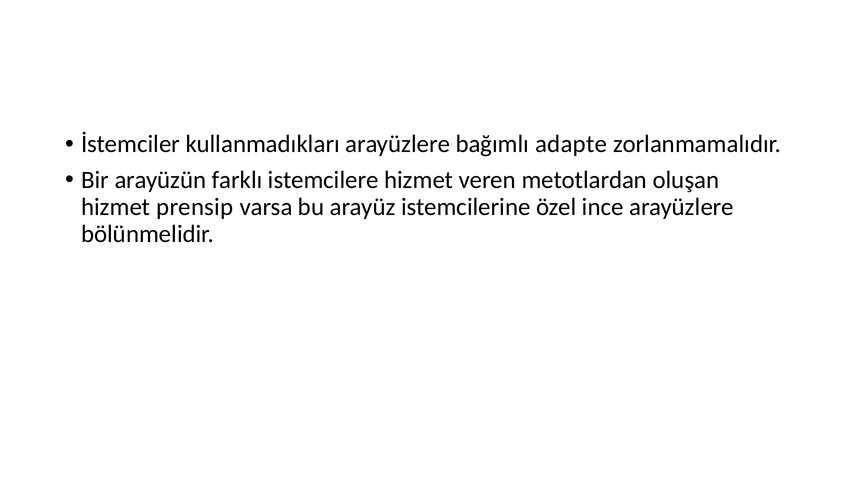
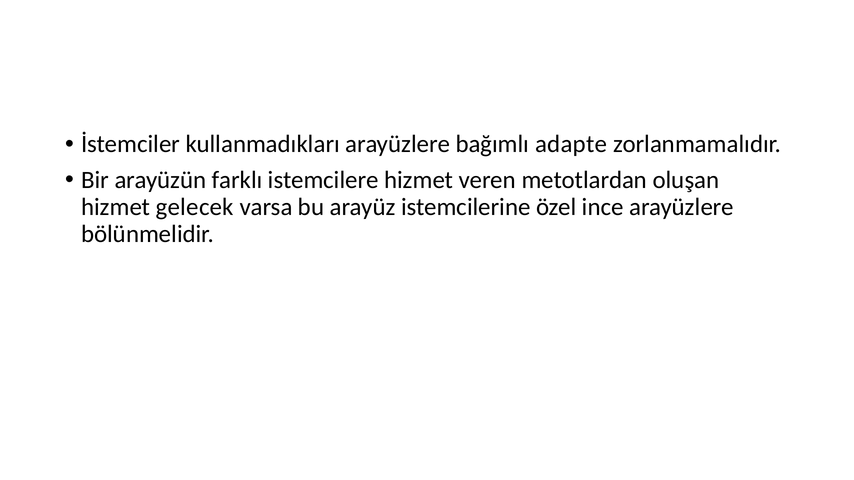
prensip: prensip -> gelecek (195, 207)
